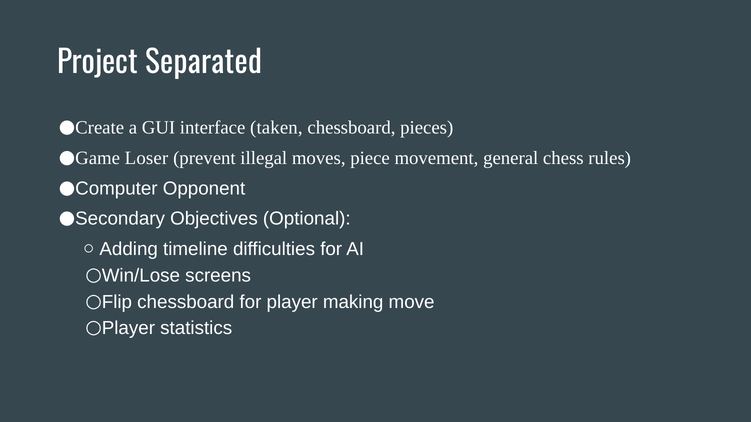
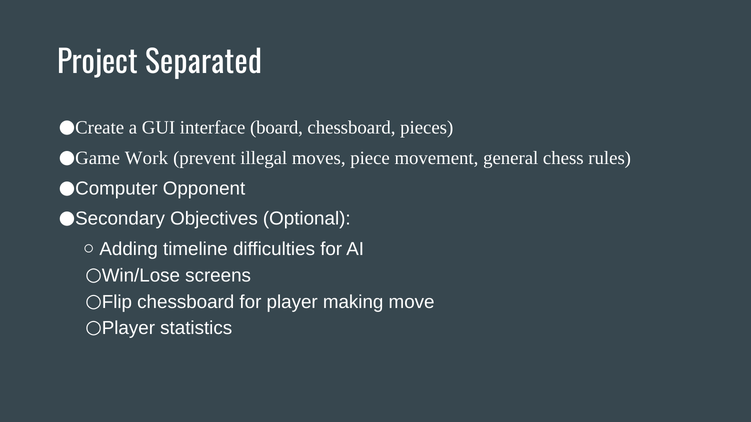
taken: taken -> board (276, 128)
Loser: Loser -> Work (146, 158)
